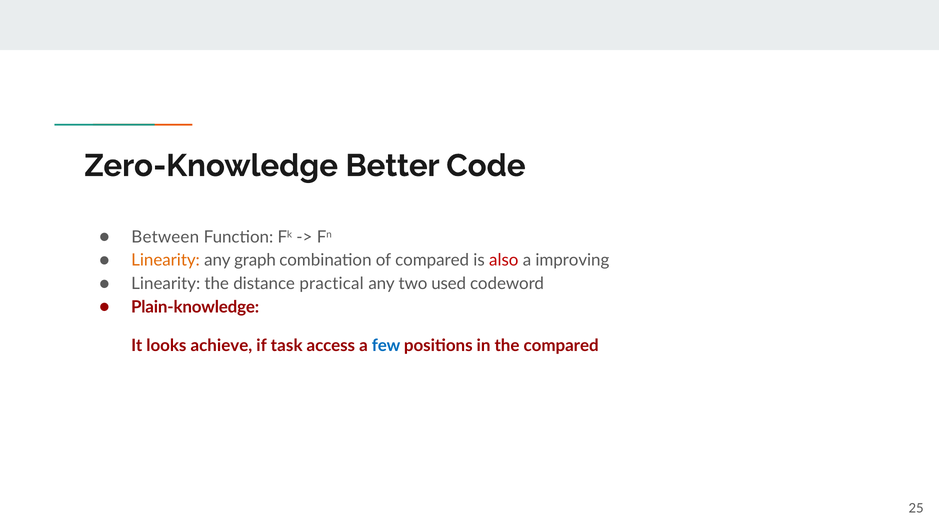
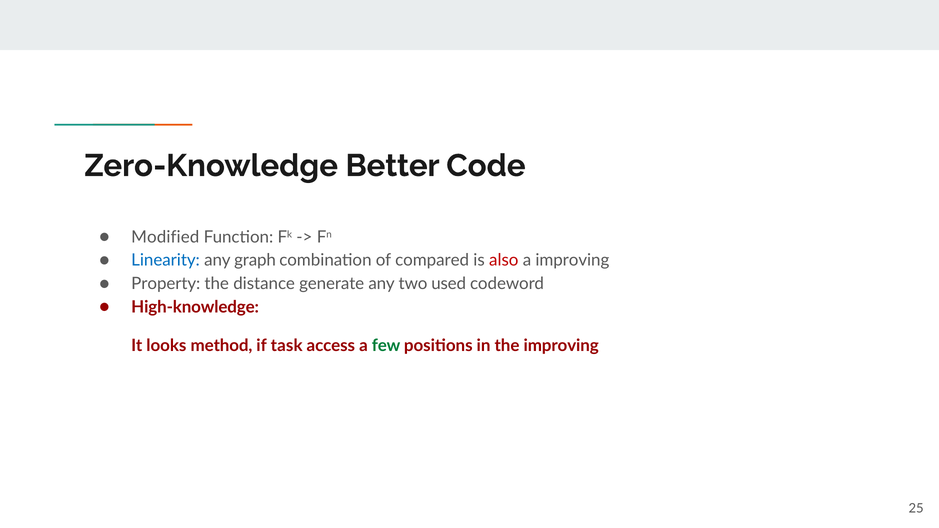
Between: Between -> Modified (165, 237)
Linearity colour: orange -> blue (166, 261)
Linearity: Linearity -> Property (166, 284)
practical: practical -> generate (332, 284)
Plain-knowledge: Plain-knowledge -> High-knowledge (195, 307)
achieve: achieve -> method (222, 346)
few colour: blue -> green (386, 346)
the compared: compared -> improving (561, 346)
